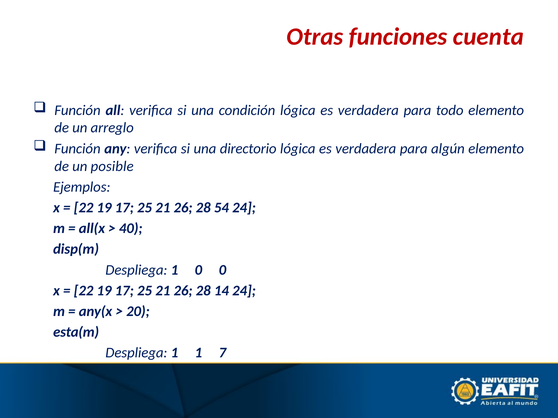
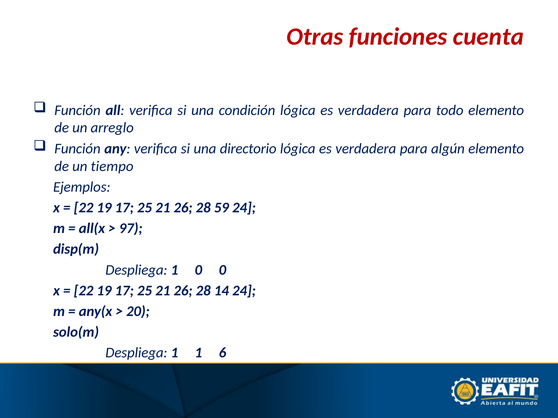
posible: posible -> tiempo (112, 166)
54: 54 -> 59 (221, 208)
40: 40 -> 97 (131, 229)
esta(m: esta(m -> solo(m (76, 332)
7: 7 -> 6 (222, 353)
